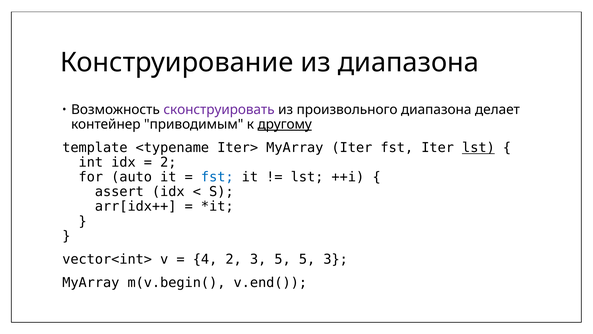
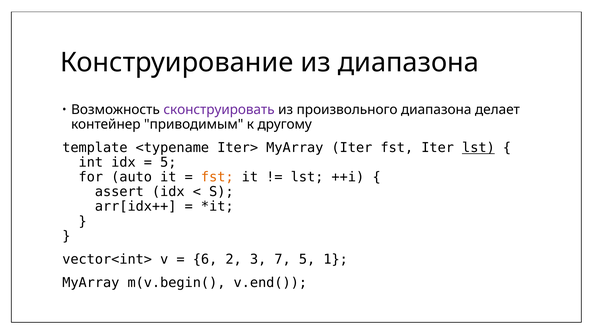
другому underline: present -> none (285, 124)
2: 2 -> 5 (168, 162)
fst colour: blue -> orange (217, 177)
4: 4 -> 6 (205, 259)
3 5: 5 -> 7 (283, 259)
5 3: 3 -> 1 (336, 259)
